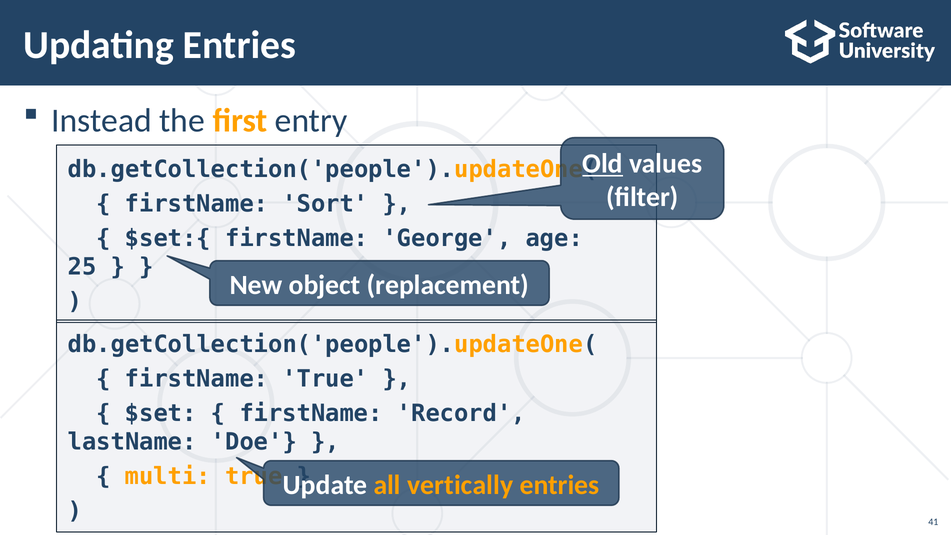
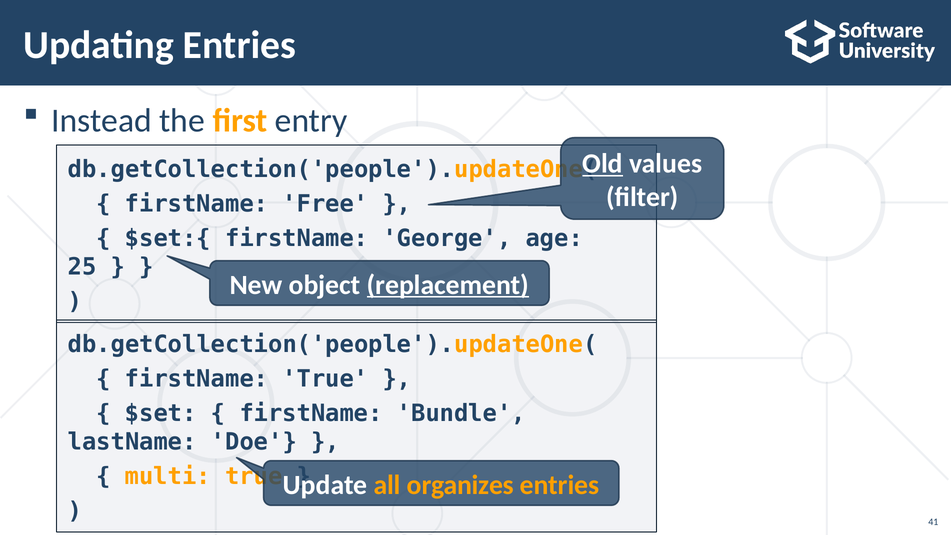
Sort: Sort -> Free (325, 204)
replacement underline: none -> present (448, 285)
Record: Record -> Bundle (461, 413)
vertically: vertically -> organizes (460, 485)
